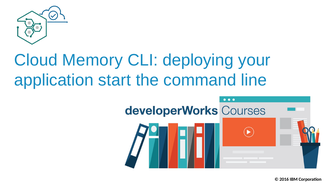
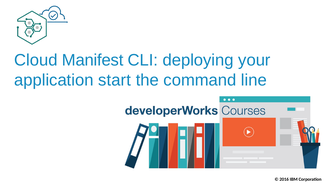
Memory: Memory -> Manifest (93, 60)
